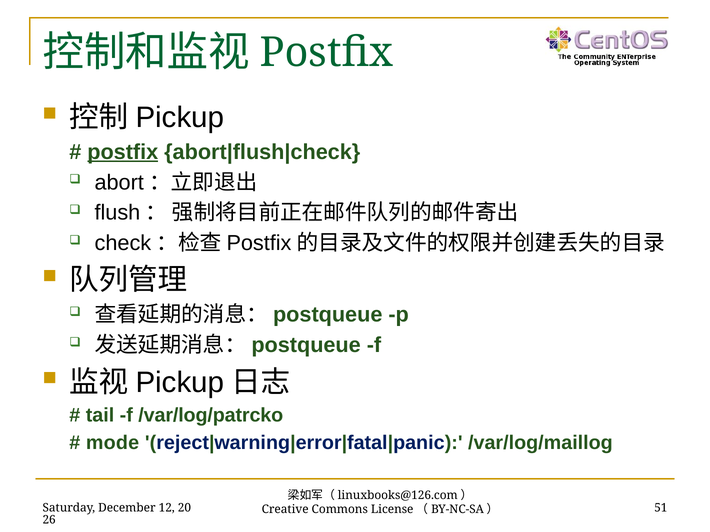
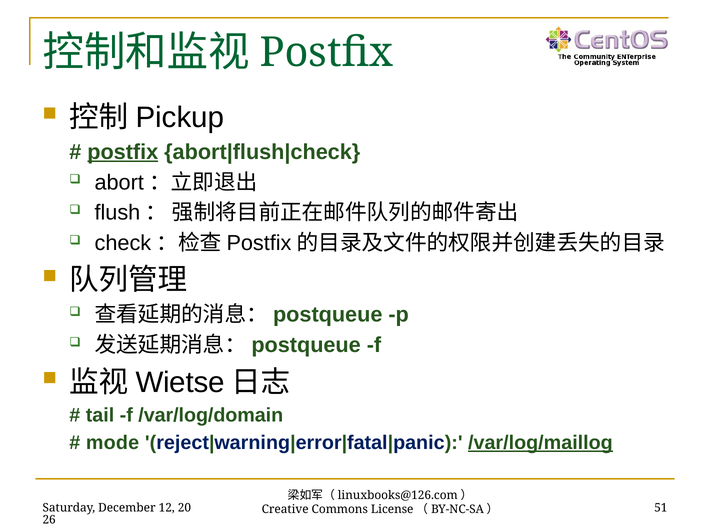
Pickup: Pickup -> Wietse (180, 383)
/var/log/patrcko: /var/log/patrcko -> /var/log/domain (211, 415)
/var/log/maillog underline: none -> present (540, 443)
